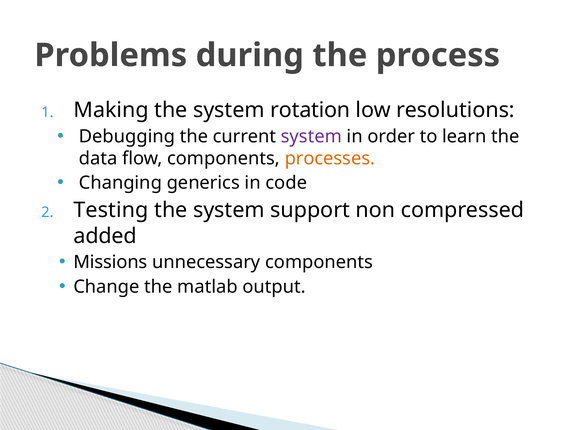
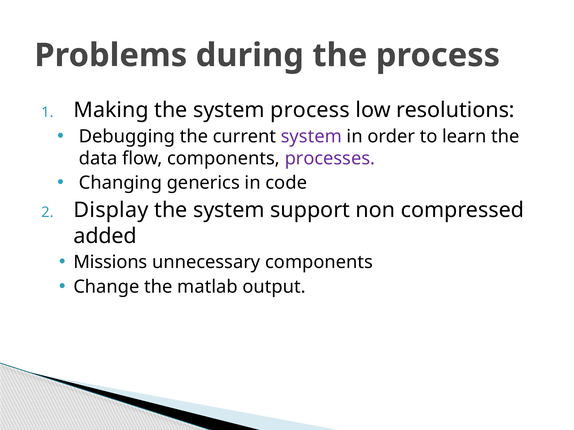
system rotation: rotation -> process (310, 110)
processes colour: orange -> purple (330, 159)
Testing: Testing -> Display (111, 210)
